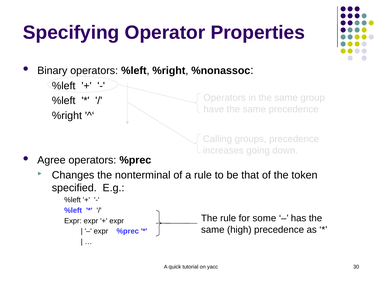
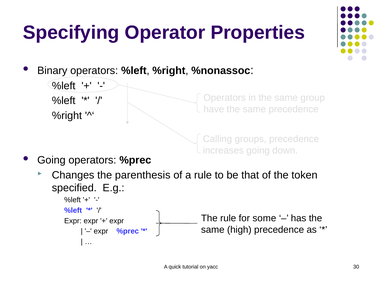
Agree: Agree -> Going (51, 160)
nonterminal: nonterminal -> parenthesis (143, 175)
